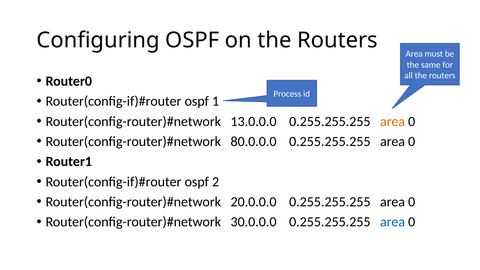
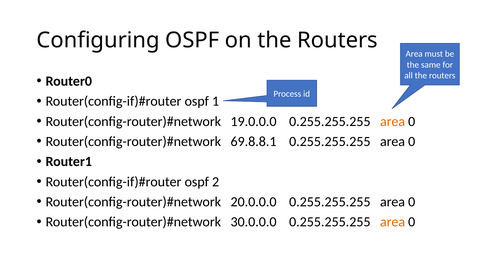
13.0.0.0: 13.0.0.0 -> 19.0.0.0 (254, 121)
80.0.0.0: 80.0.0.0 -> 69.8.8.1 (254, 142)
area colour: blue -> orange (393, 222)
